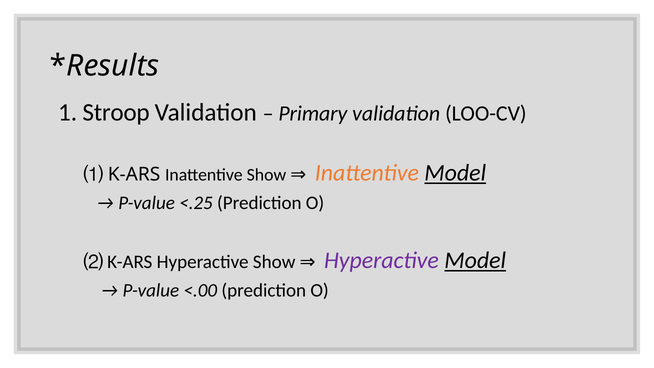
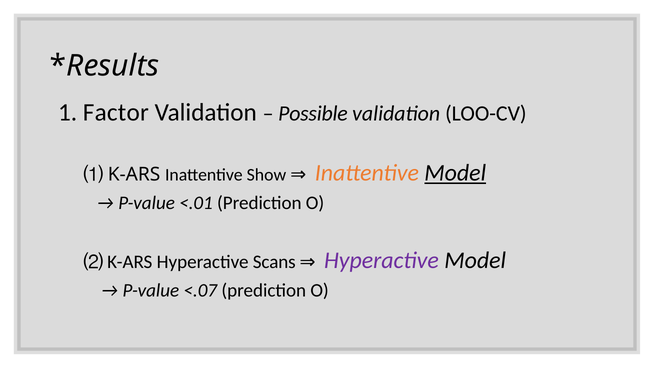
Stroop: Stroop -> Factor (116, 112)
Primary: Primary -> Possible (313, 113)
<.25: <.25 -> <.01 (196, 203)
Hyperactive Show: Show -> Scans (274, 262)
Model underline: present -> none (475, 260)
<.00: <.00 -> <.07 (200, 290)
